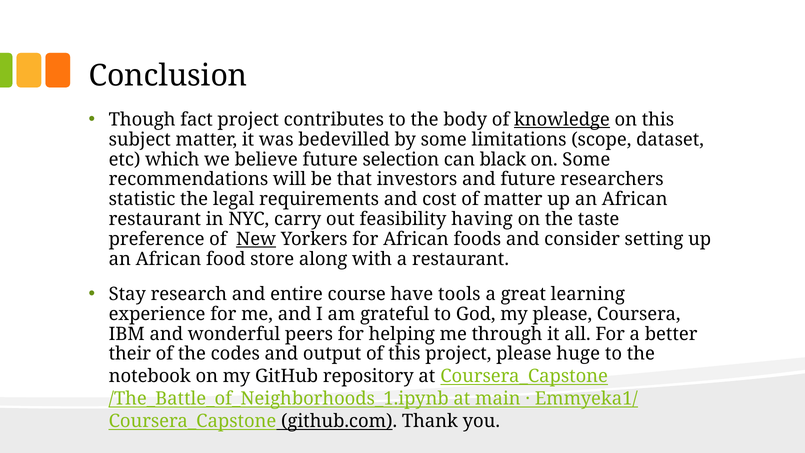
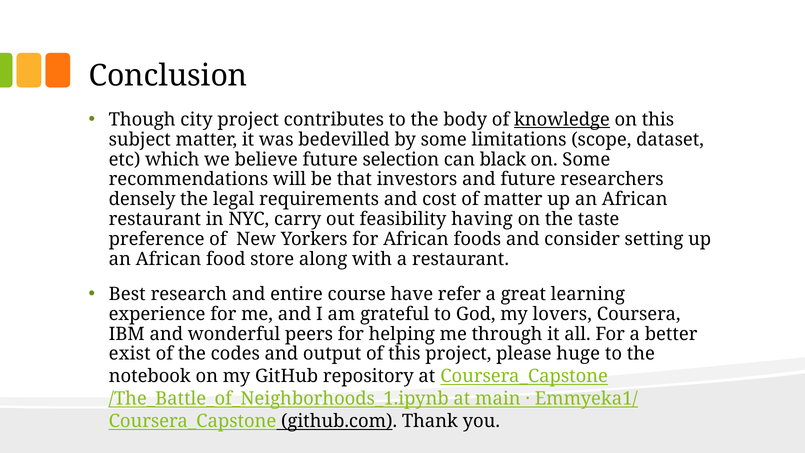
fact: fact -> city (196, 120)
statistic: statistic -> densely (142, 199)
New underline: present -> none (256, 239)
Stay: Stay -> Best (127, 294)
tools: tools -> refer (459, 294)
my please: please -> lovers (562, 314)
their: their -> exist (130, 354)
